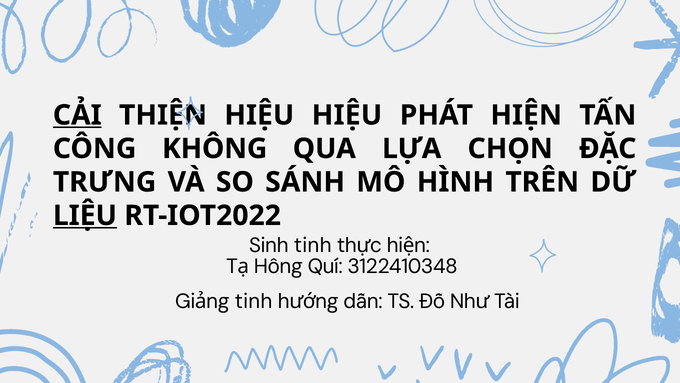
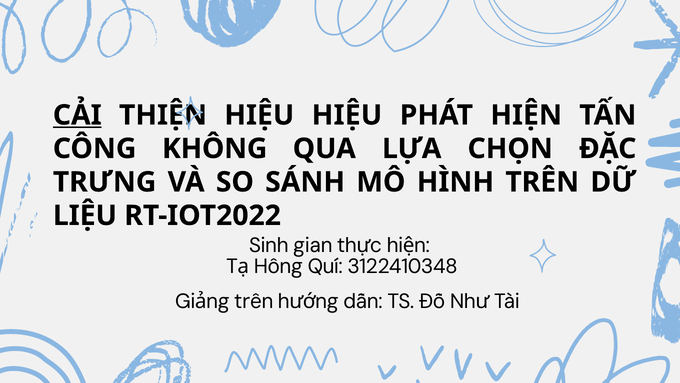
LIỆU underline: present -> none (85, 215)
Sinh tinh: tinh -> gian (313, 245)
tinh: tinh -> trên (254, 301)
